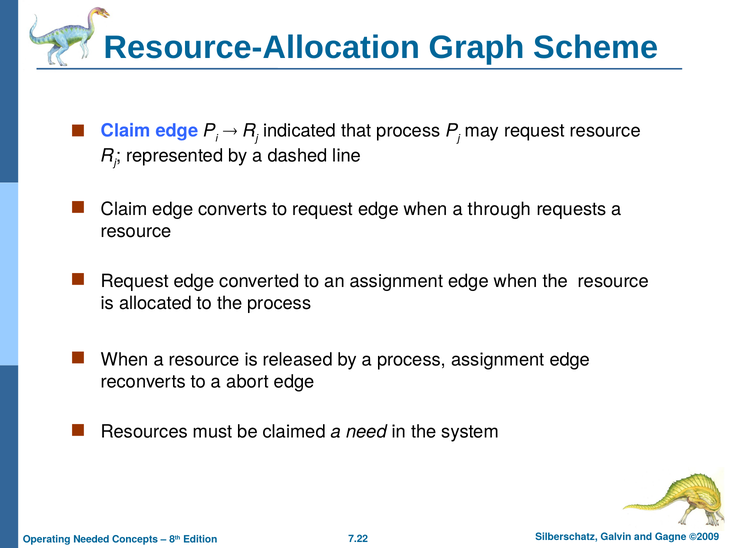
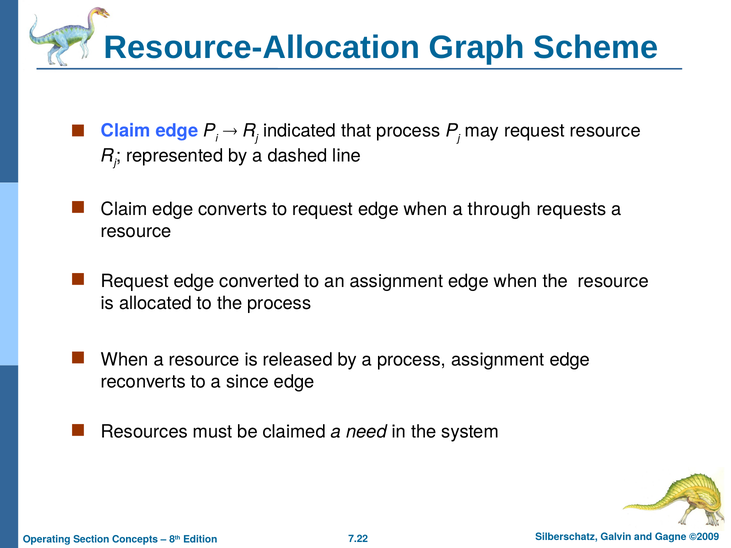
abort: abort -> since (248, 382)
Needed: Needed -> Section (91, 540)
